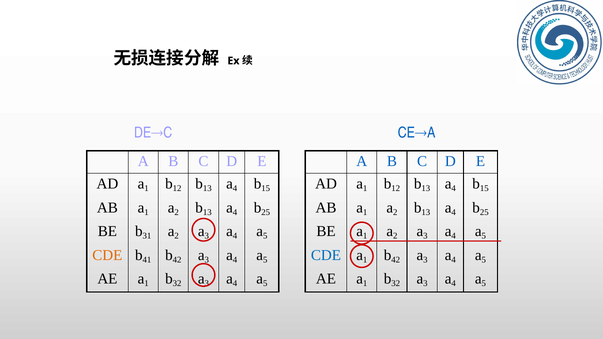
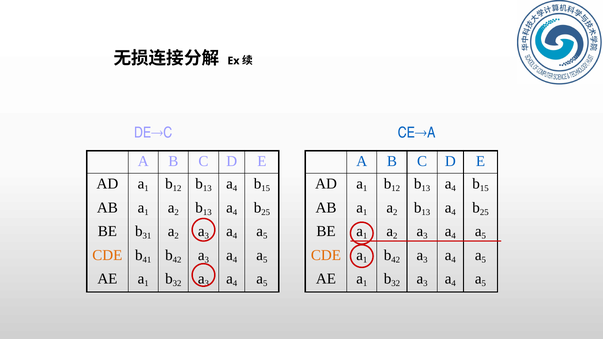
CDE colour: blue -> orange (326, 255)
